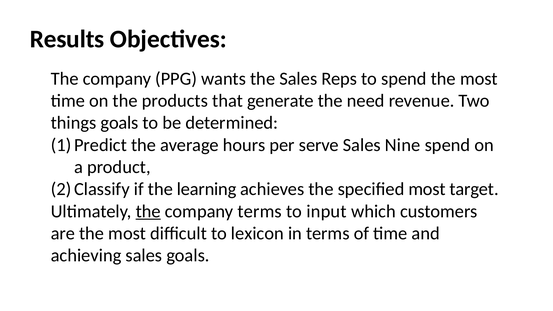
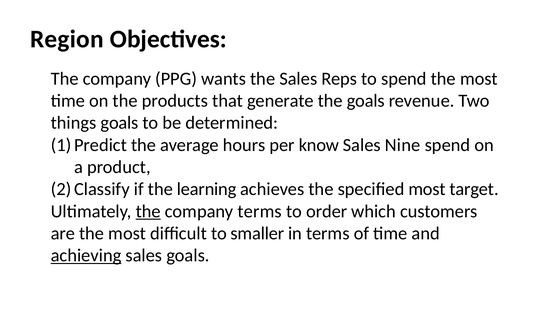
Results: Results -> Region (67, 39)
the need: need -> goals (366, 101)
serve: serve -> know (319, 145)
input: input -> order (327, 211)
lexicon: lexicon -> smaller (257, 234)
achieving underline: none -> present (86, 256)
